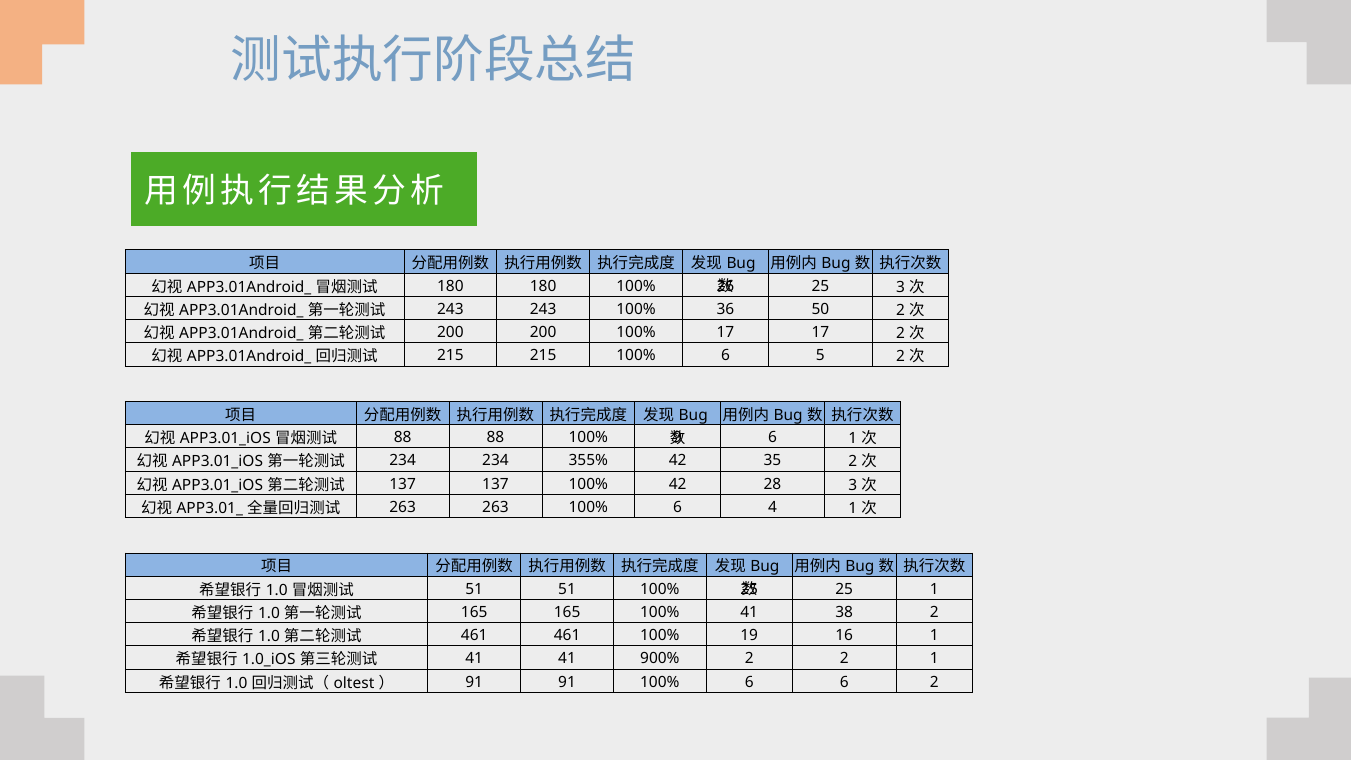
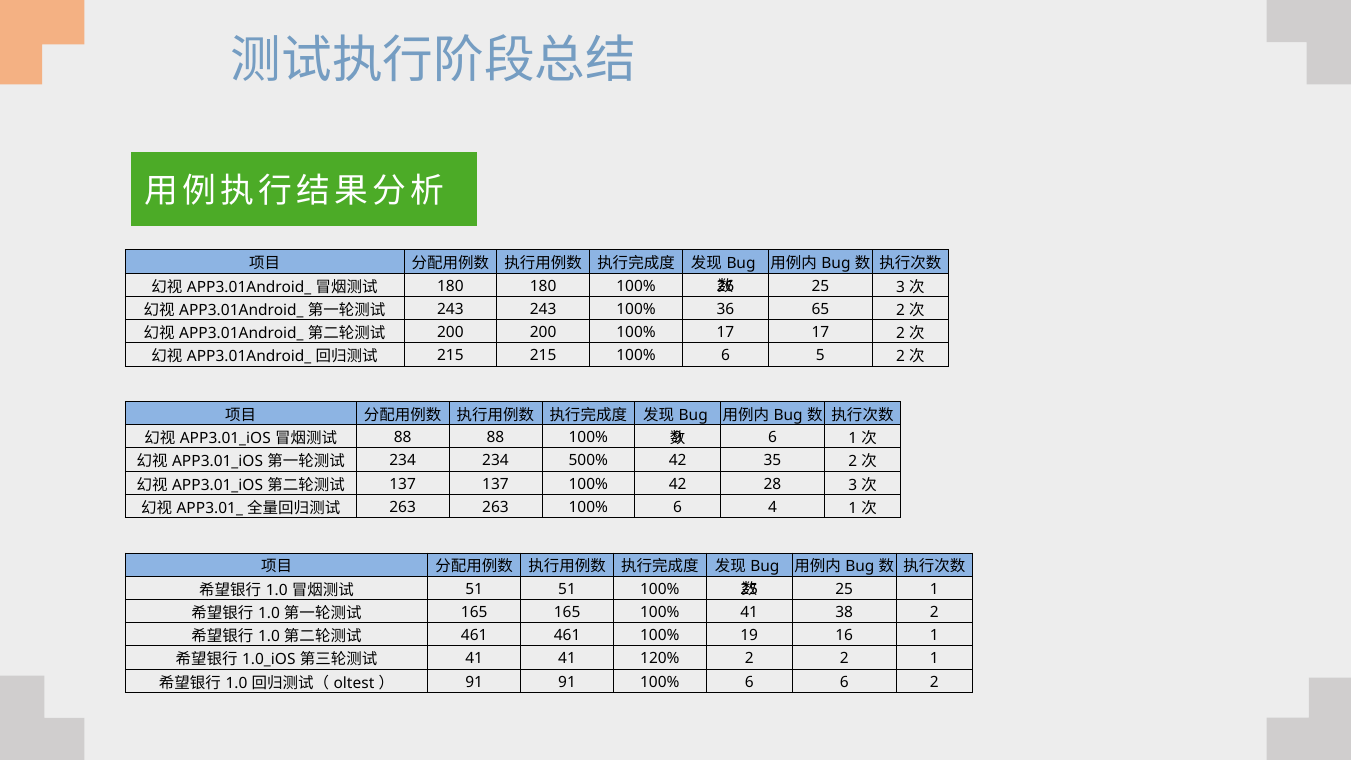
50: 50 -> 65 (820, 309)
355%: 355% -> 500% (588, 461)
900%: 900% -> 120% (660, 659)
